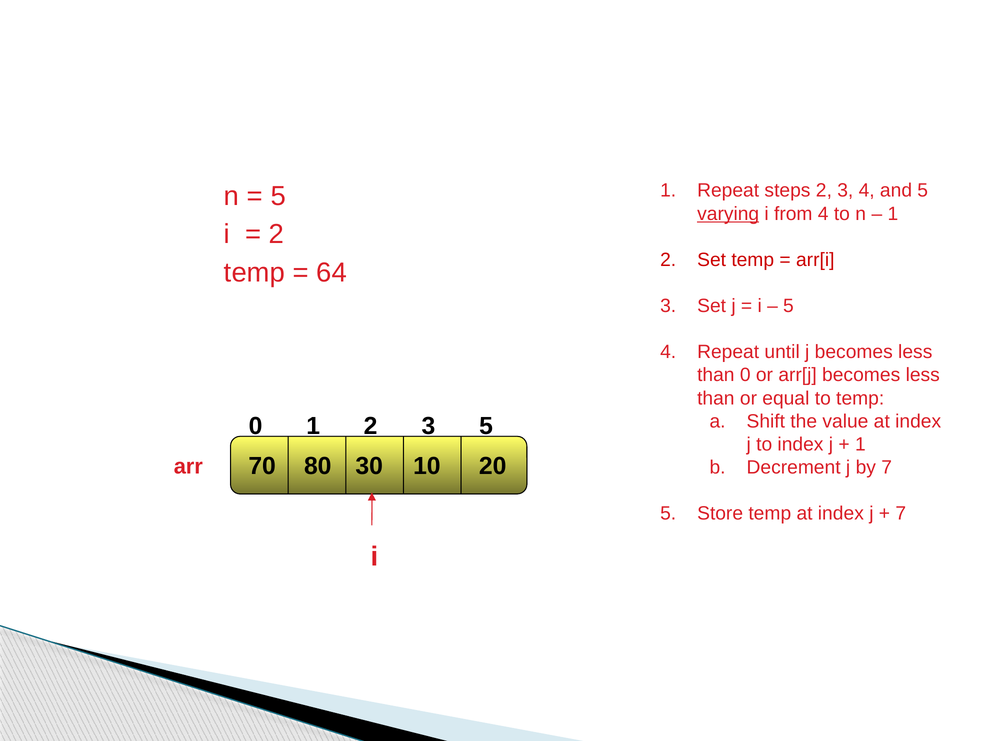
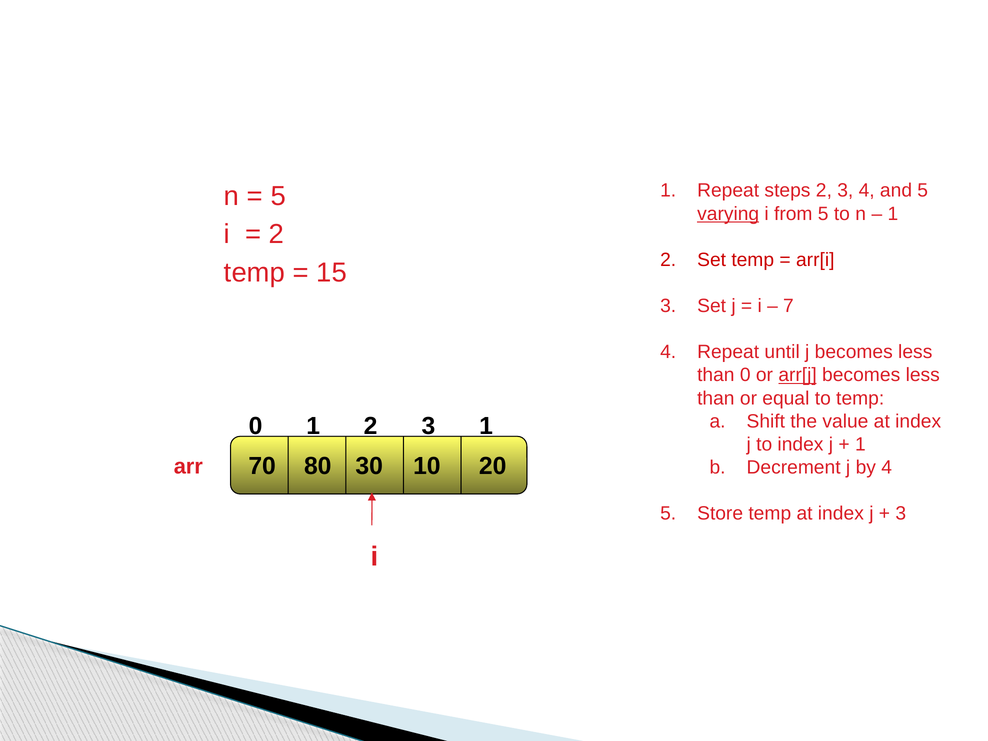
from 4: 4 -> 5 (823, 214)
64: 64 -> 15 (332, 273)
5: 5 -> 7 (788, 306)
arr[j underline: none -> present (798, 375)
0 5: 5 -> 1 (486, 426)
by 7: 7 -> 4 (887, 467)
7: 7 -> 3 (901, 514)
